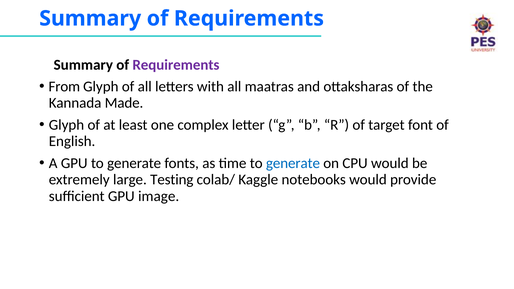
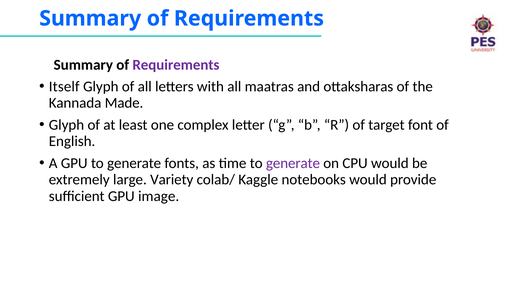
From: From -> Itself (64, 87)
generate colour: blue -> purple (293, 163)
Testing: Testing -> Variety (172, 180)
